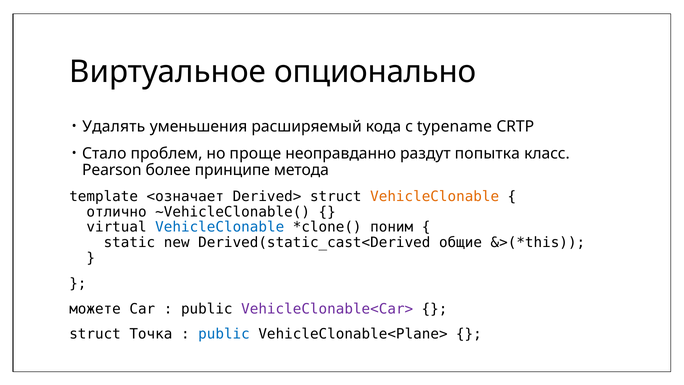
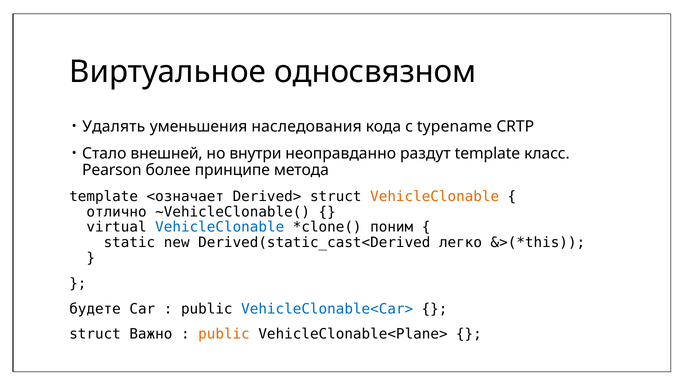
опционально: опционально -> односвязном (375, 72)
расширяемый: расширяемый -> наследования (307, 126)
проблем: проблем -> внешней (167, 153)
проще: проще -> внутри (255, 153)
раздут попытка: попытка -> template (487, 153)
общие: общие -> легко (461, 243)
можете: можете -> будете (95, 309)
VehicleClonable<Car> colour: purple -> blue (327, 309)
Точка: Точка -> Важно (151, 334)
public colour: blue -> orange (224, 334)
